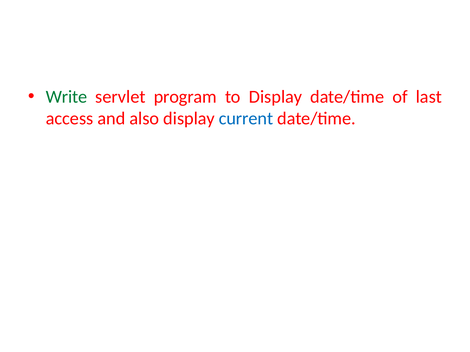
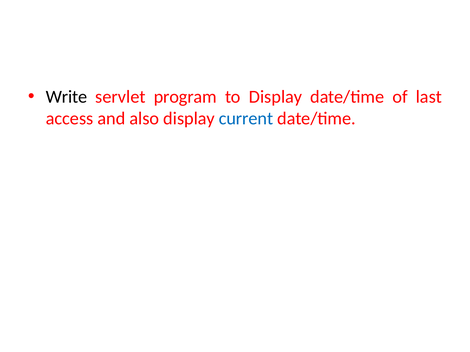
Write colour: green -> black (67, 97)
